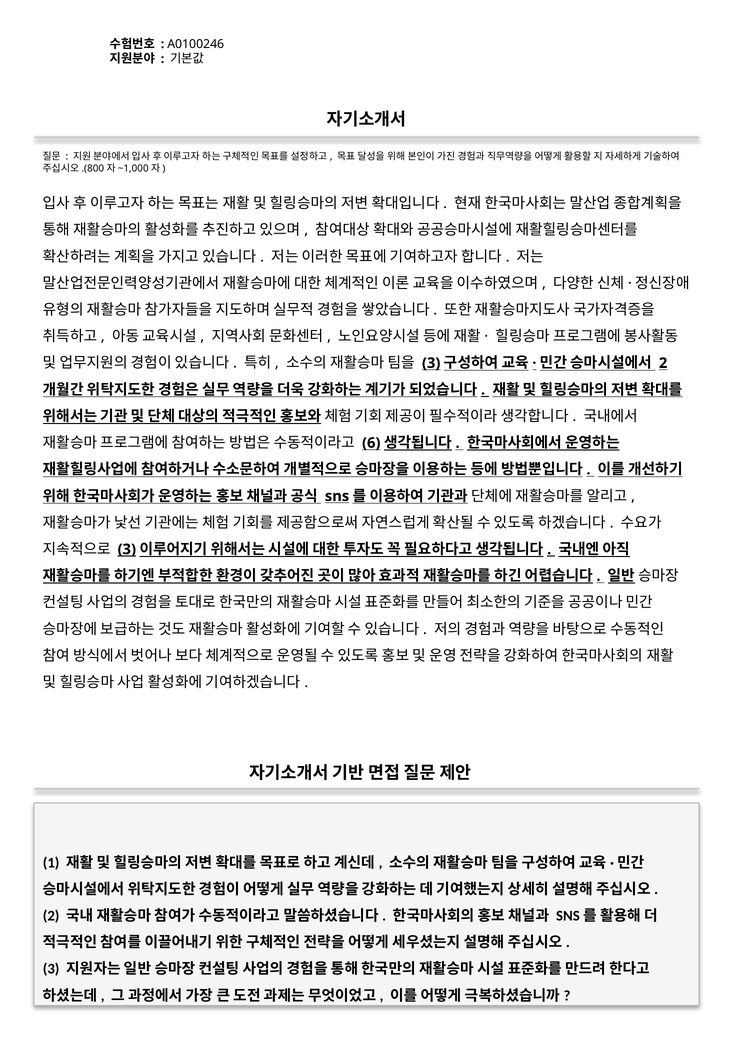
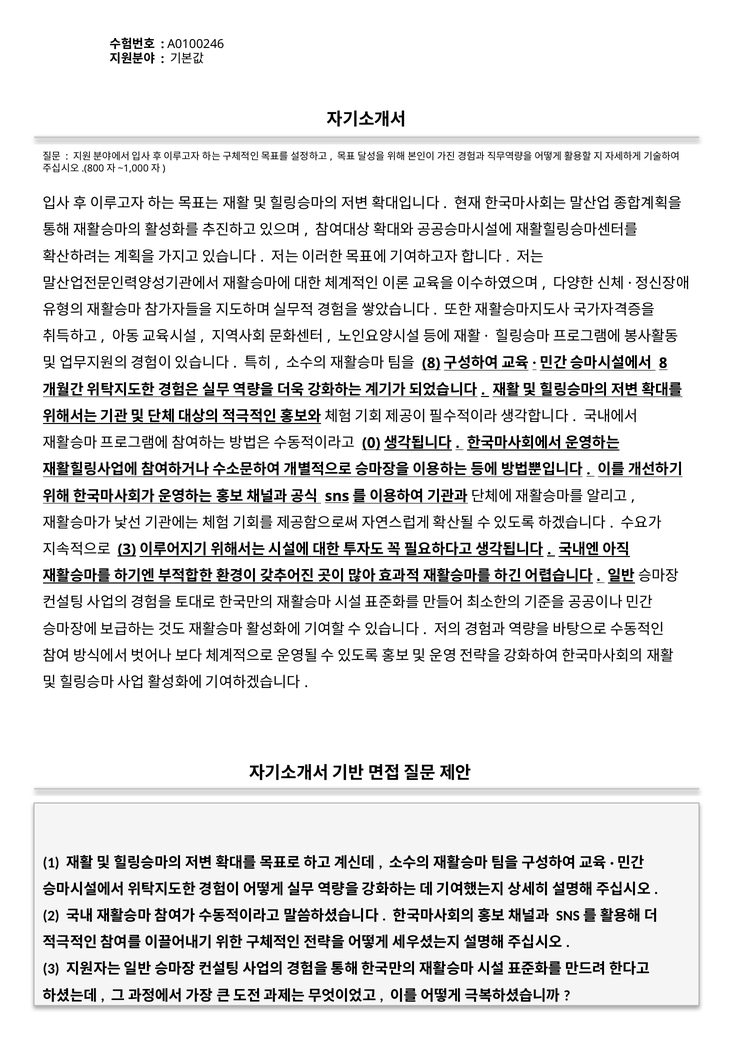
3: 3 -> 8 (431, 363)
2: 2 -> 8 (663, 363)
6: 6 -> 0 (371, 443)
